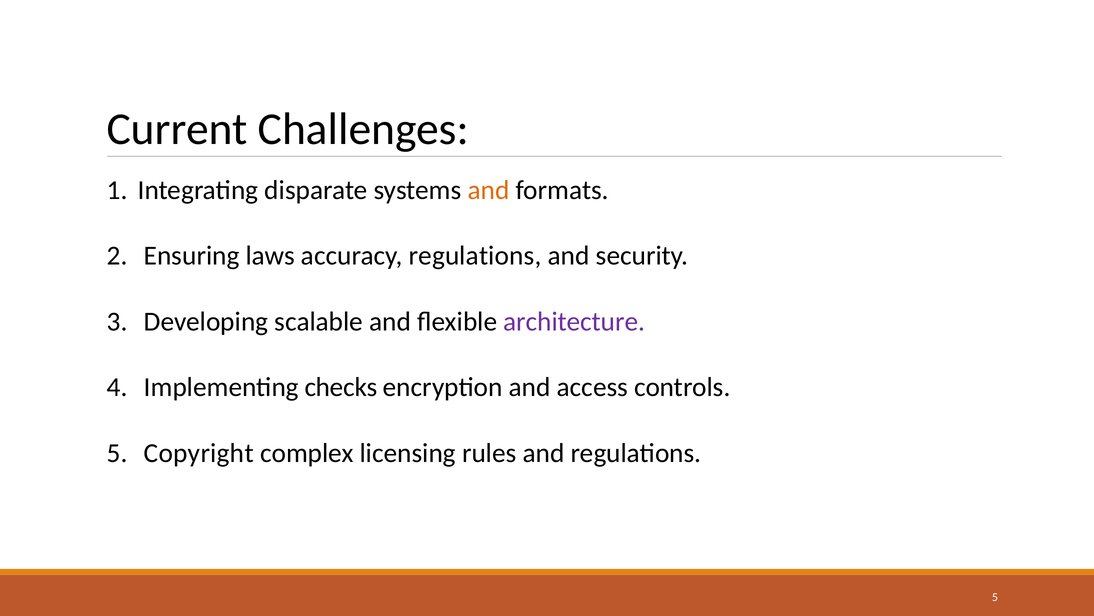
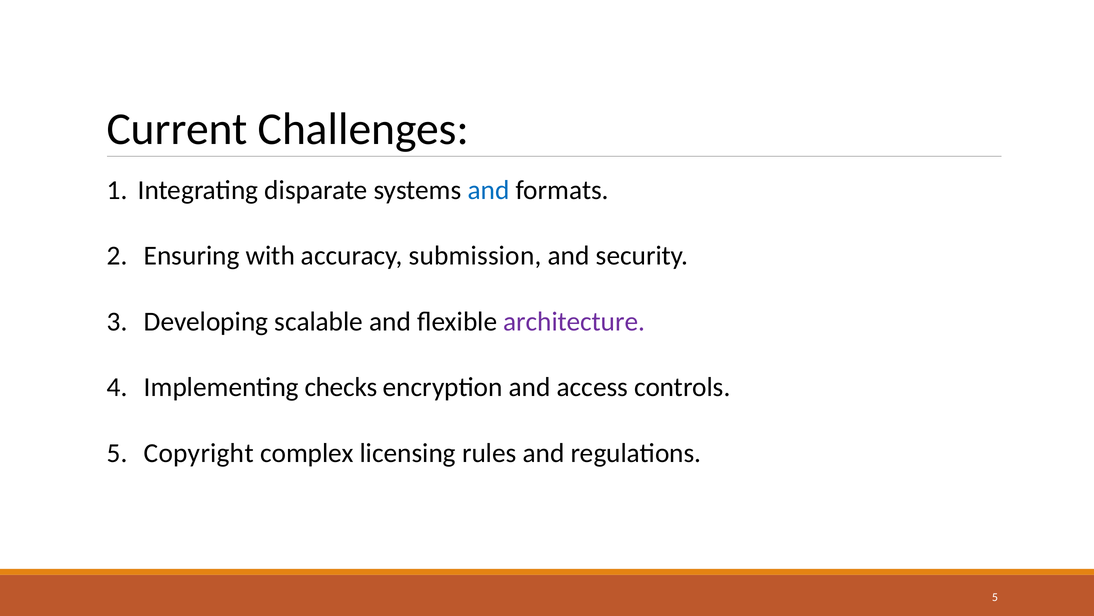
and colour: orange -> blue (488, 190)
laws: laws -> with (270, 256)
accuracy regulations: regulations -> submission (475, 256)
